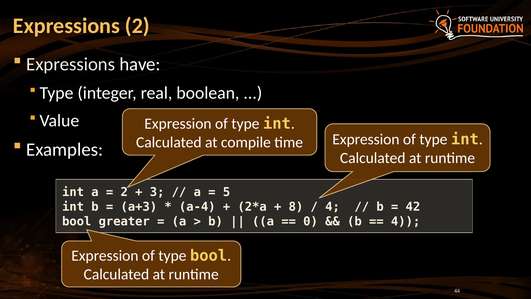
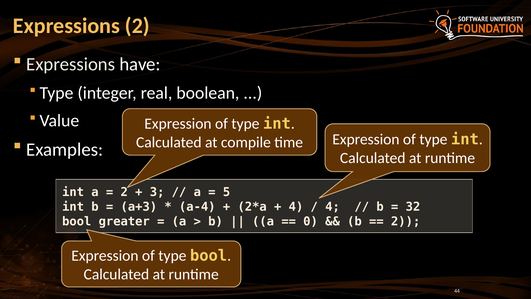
8: 8 -> 4 (296, 207)
42: 42 -> 32 (413, 207)
4: 4 -> 2 (406, 221)
